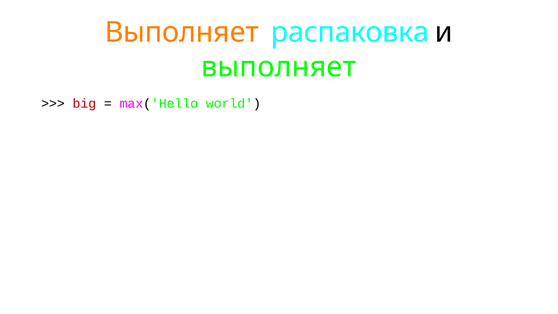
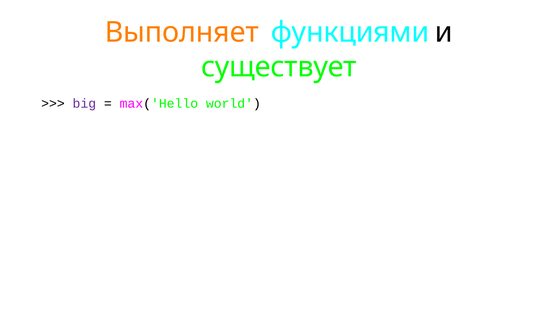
распаковка: распаковка -> функциями (350, 32)
выполняет: выполняет -> существует (279, 67)
big colour: red -> purple (84, 104)
